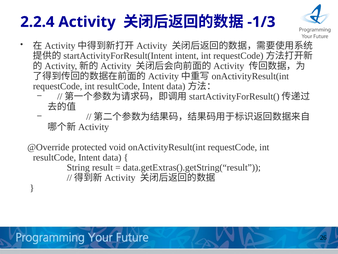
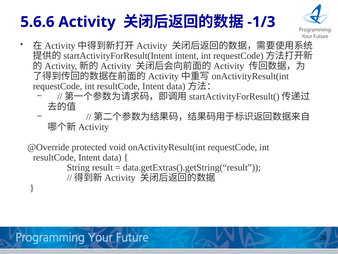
2.2.4: 2.2.4 -> 5.6.6 (37, 22)
